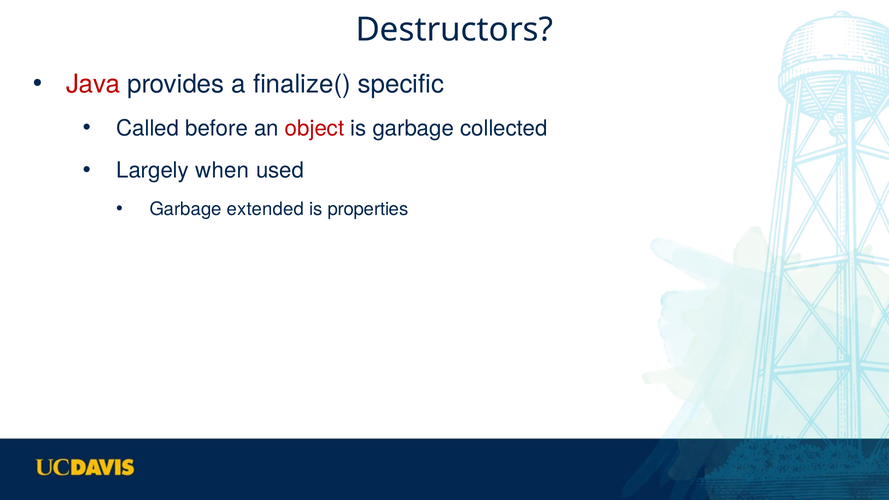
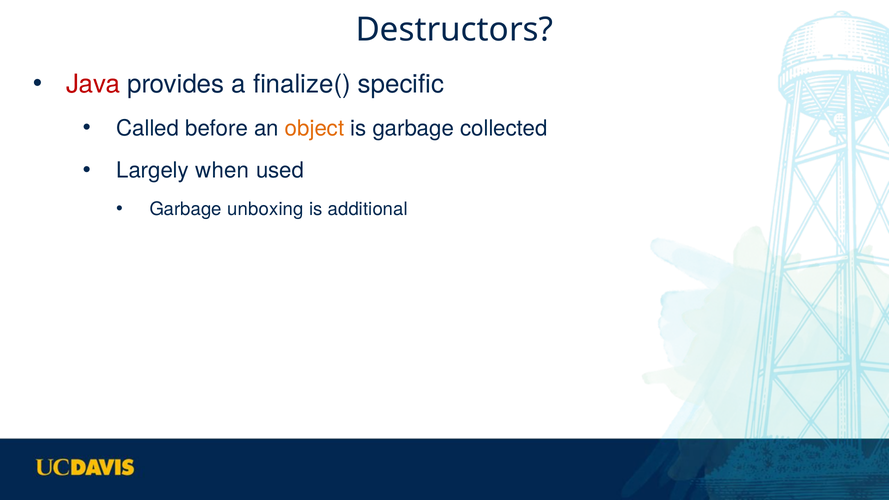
object colour: red -> orange (315, 128)
extended: extended -> unboxing (265, 209)
properties: properties -> additional (368, 209)
